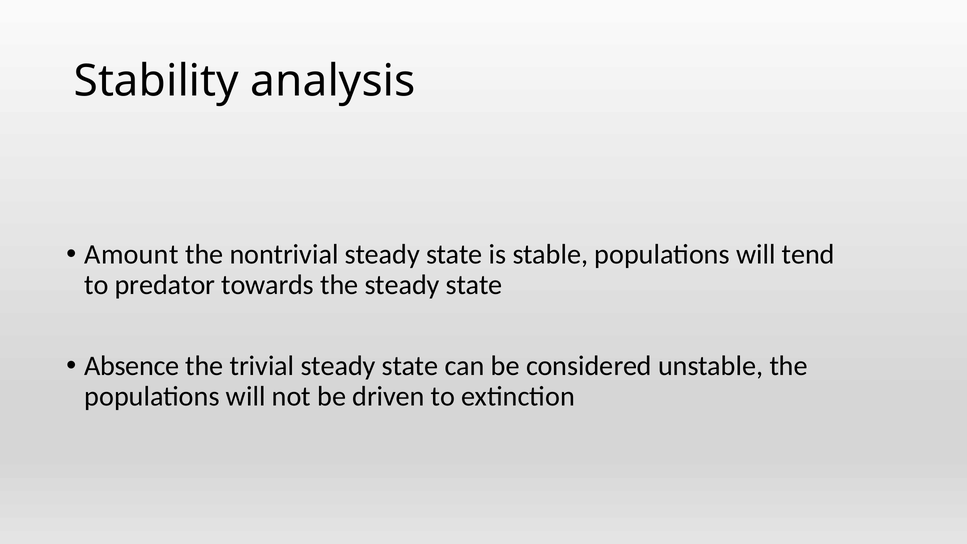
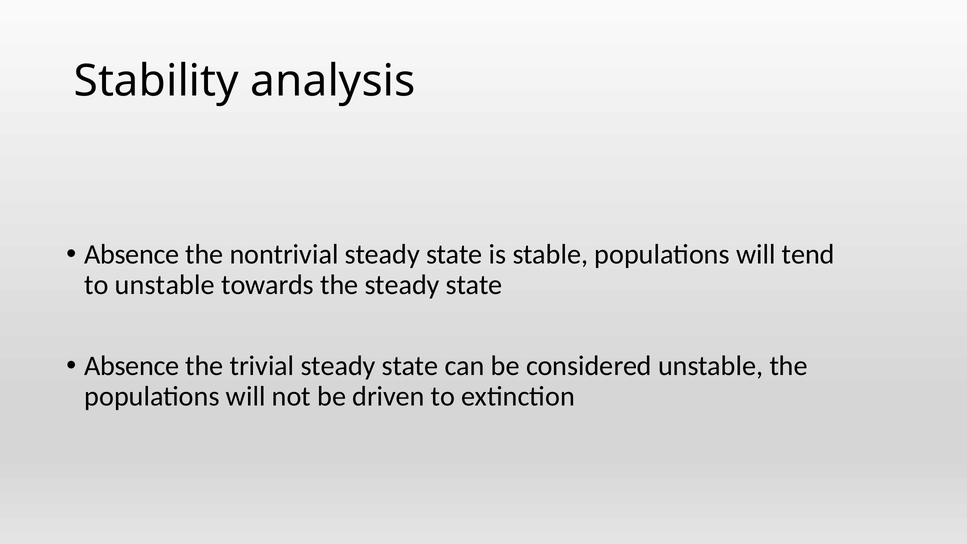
Amount: Amount -> Absence (132, 255)
to predator: predator -> unstable (165, 285)
